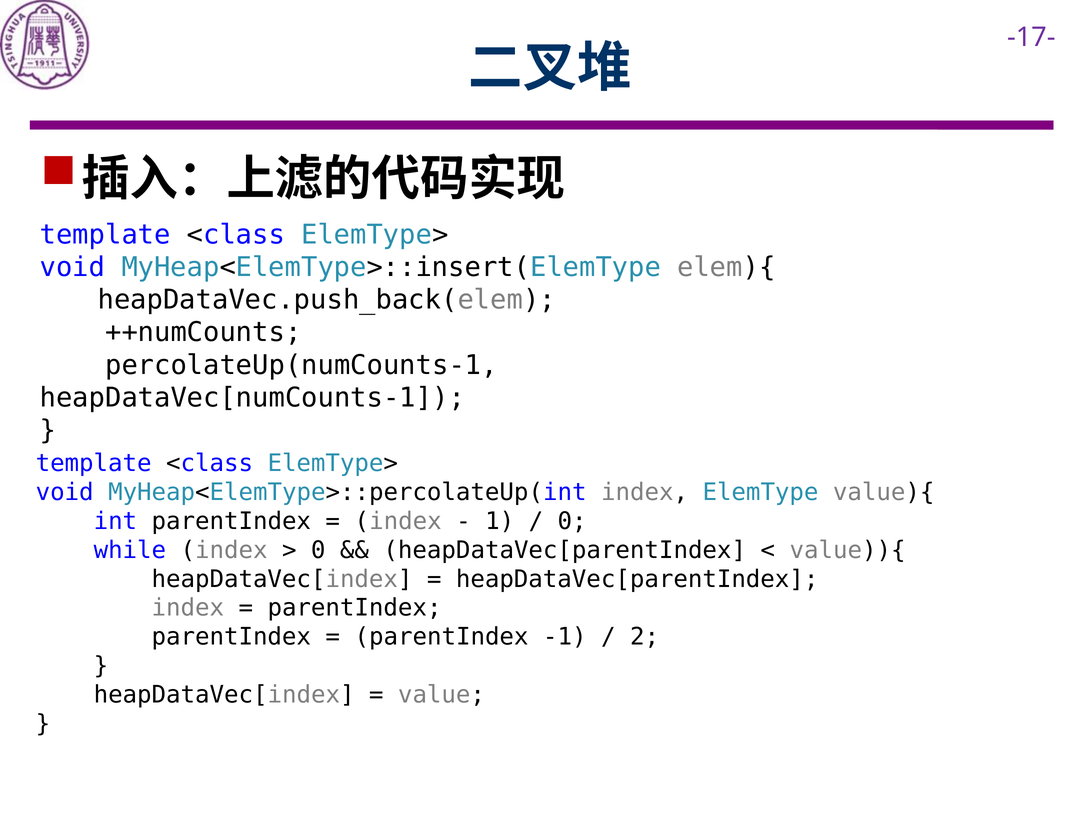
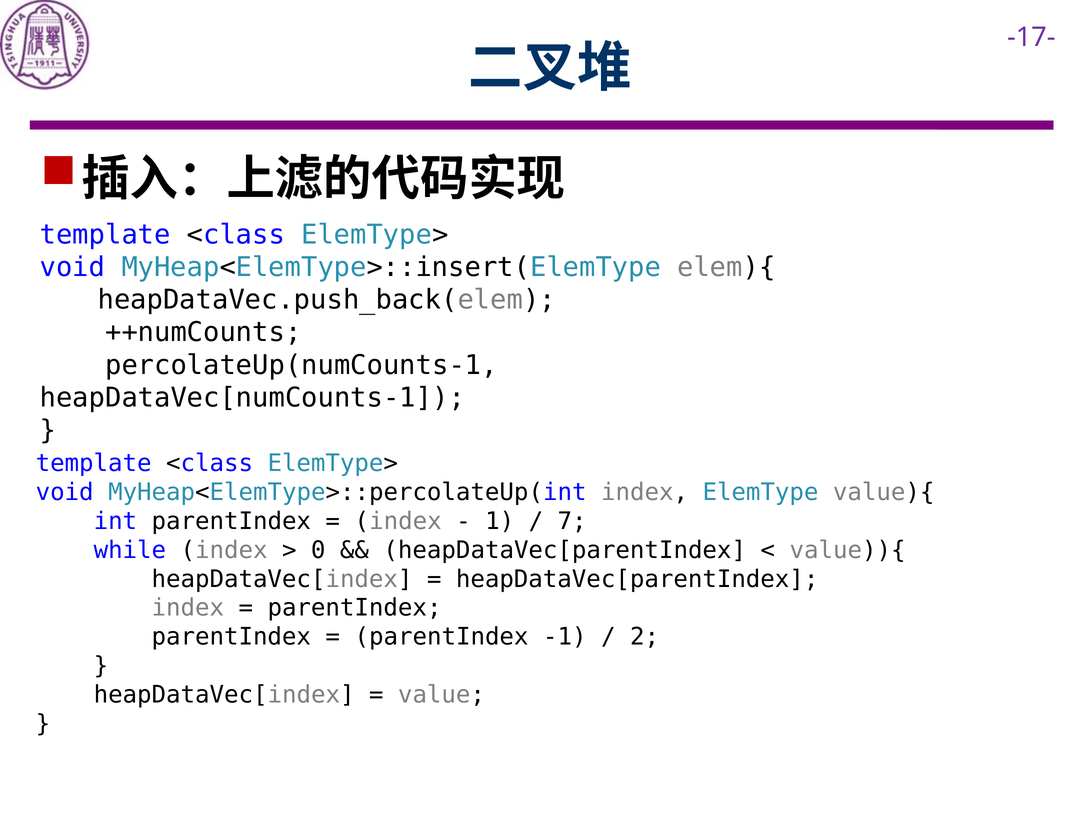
0: 0 -> 7 (572, 521)
